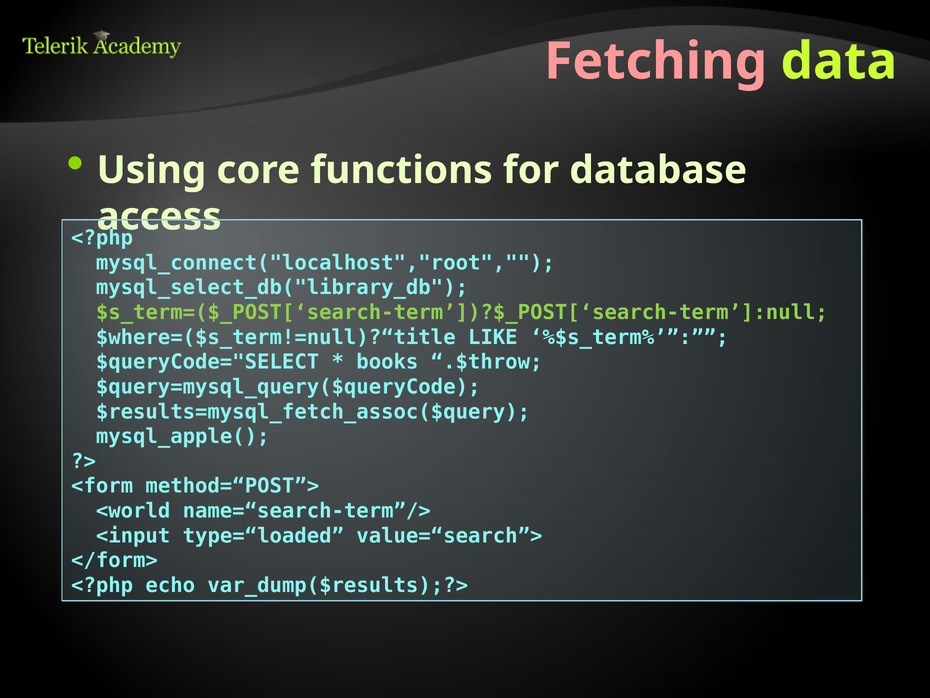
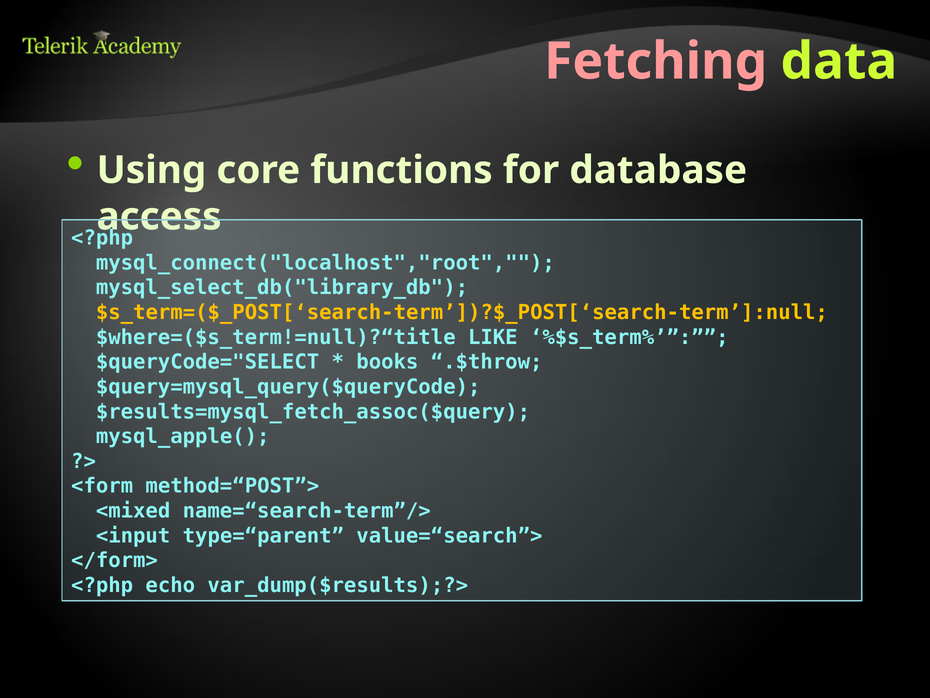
$s_term=($_POST[‘search-term’])?$_POST[‘search-term’]:null colour: light green -> yellow (462, 312)
<world: <world -> <mixed (133, 511)
type=“loaded: type=“loaded -> type=“parent (263, 535)
